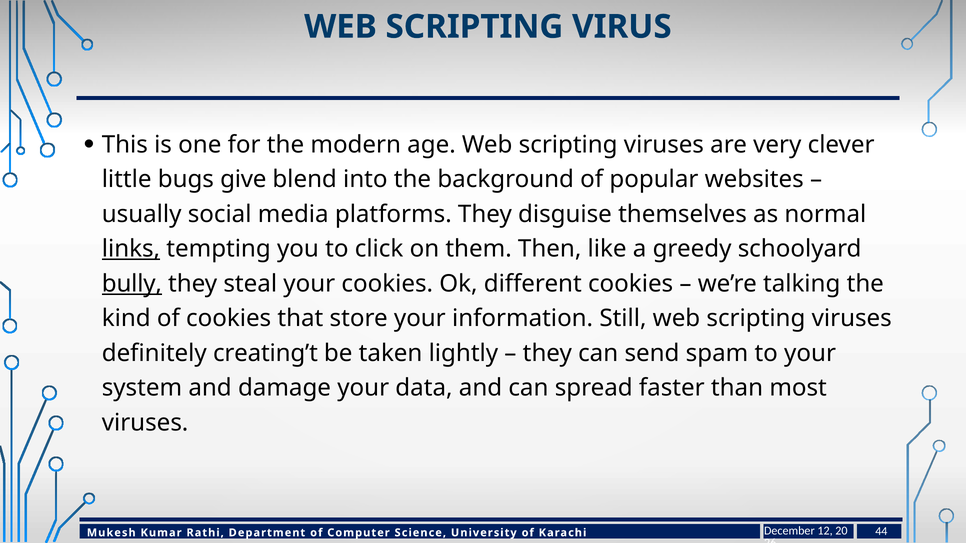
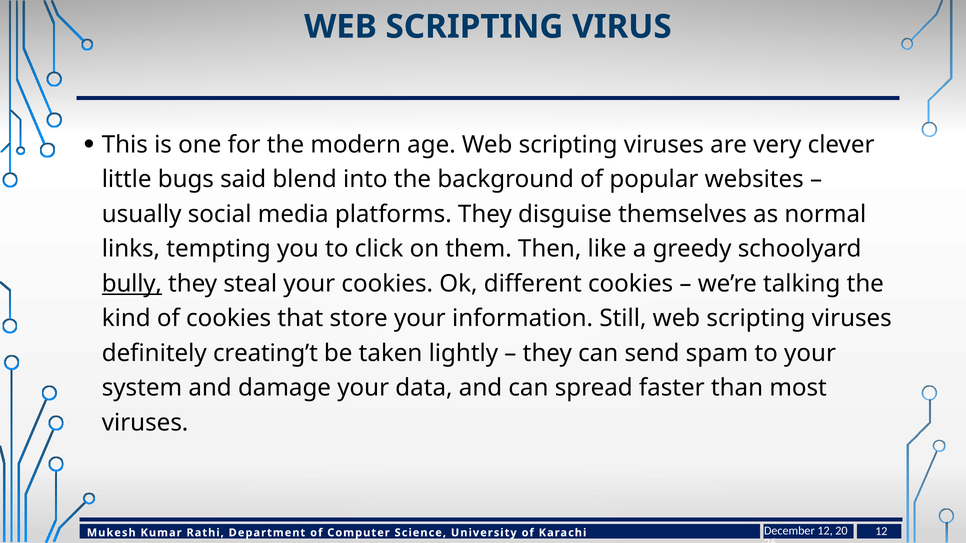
give: give -> said (243, 180)
links underline: present -> none (131, 249)
44: 44 -> 12 (881, 532)
